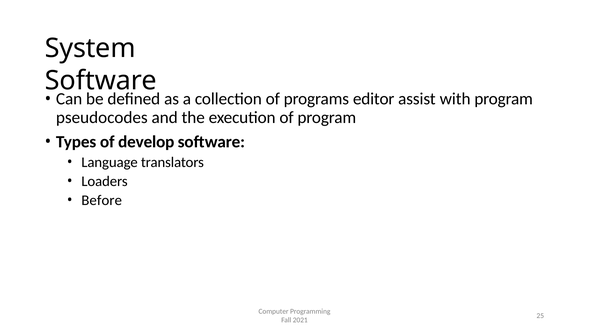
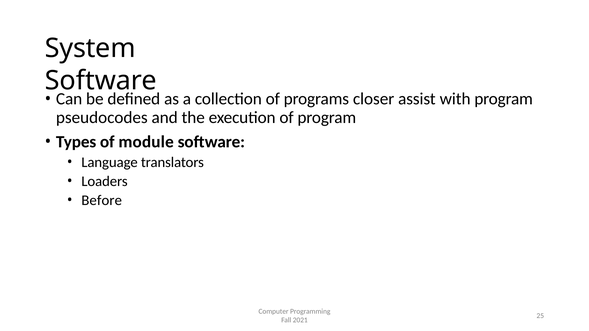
editor: editor -> closer (374, 99)
develop: develop -> module (146, 142)
